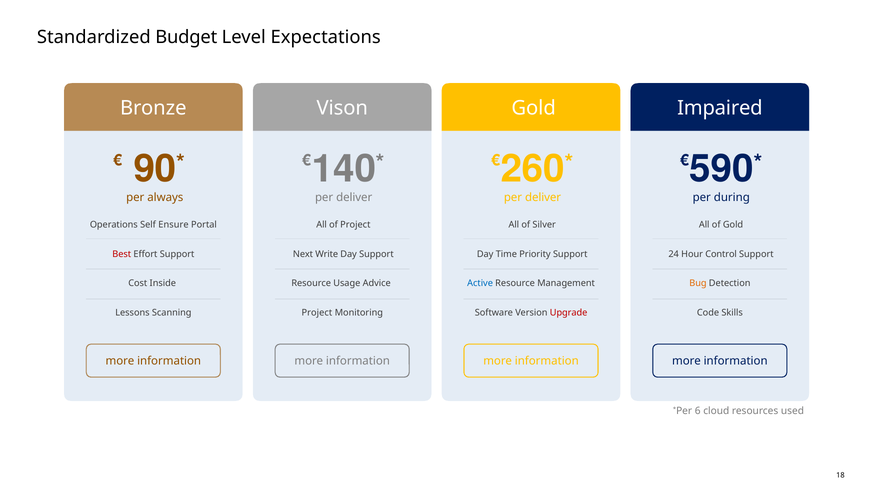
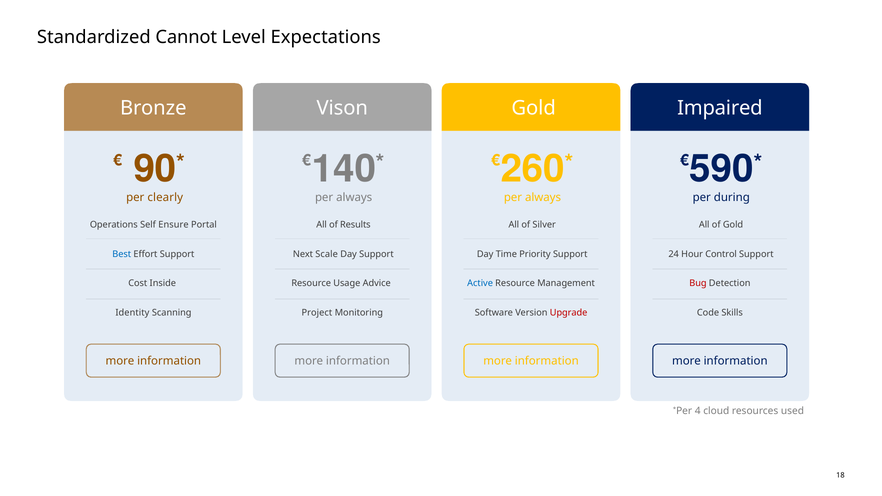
Budget: Budget -> Cannot (186, 37)
always: always -> clearly (165, 197)
deliver: deliver -> always (354, 197)
deliver: deliver -> always (543, 197)
of Project: Project -> Results (355, 225)
Best colour: red -> blue (122, 254)
Write: Write -> Scale (327, 254)
Bug colour: orange -> red (698, 283)
Lessons: Lessons -> Identity (132, 313)
6: 6 -> 4 (698, 411)
